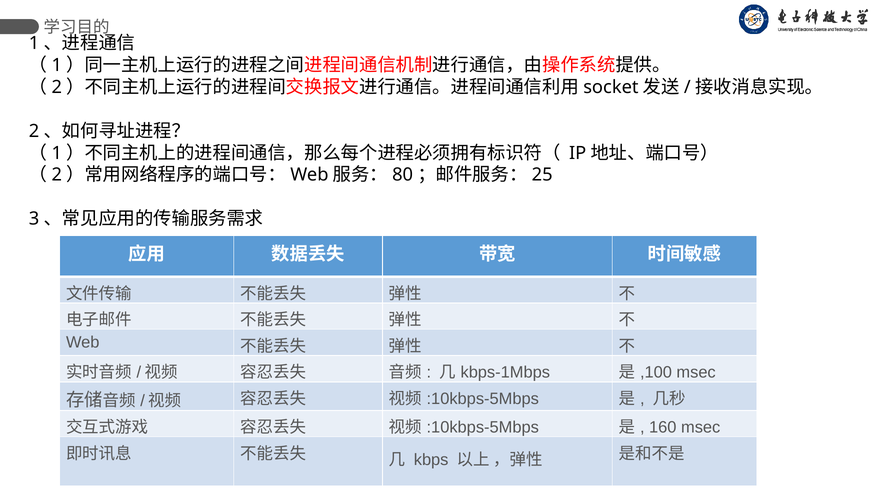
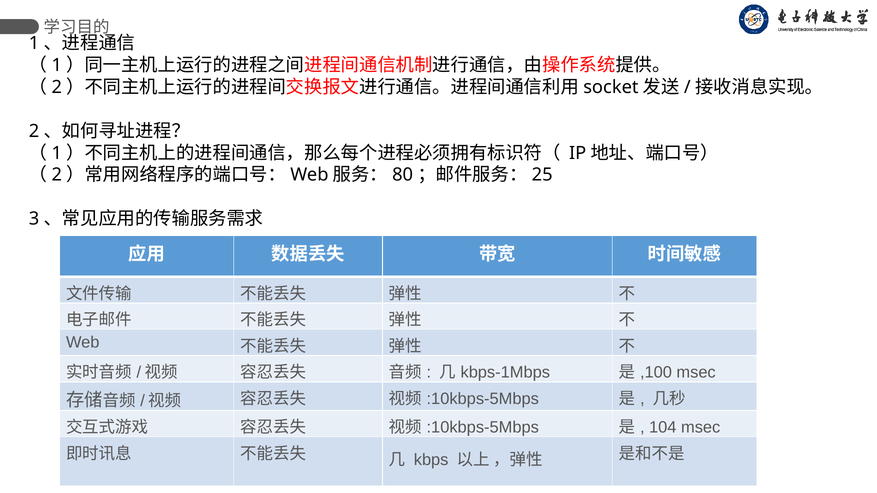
160: 160 -> 104 (663, 428)
